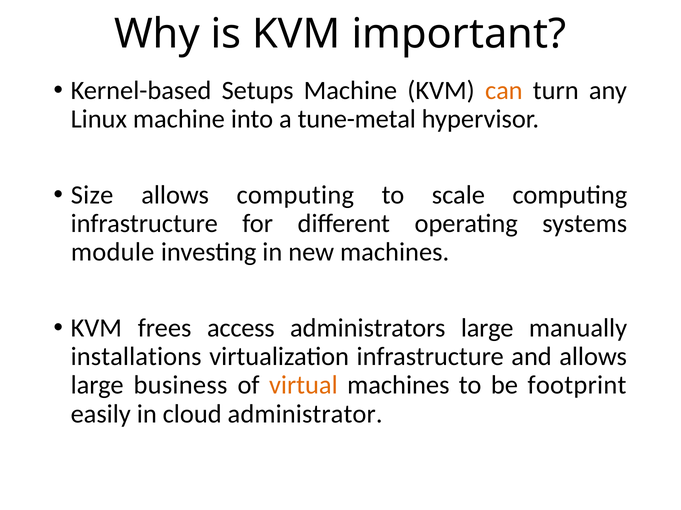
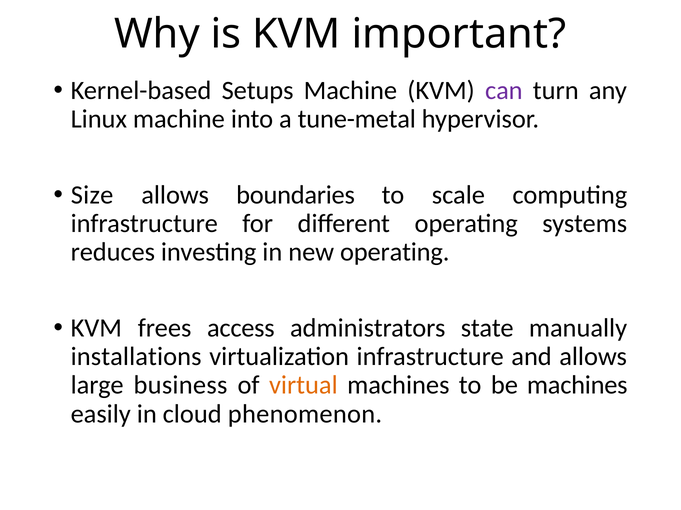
can colour: orange -> purple (504, 91)
allows computing: computing -> boundaries (296, 195)
module: module -> reduces (113, 252)
new machines: machines -> operating (395, 252)
administrators large: large -> state (487, 329)
be footprint: footprint -> machines (577, 386)
administrator: administrator -> phenomenon (305, 414)
